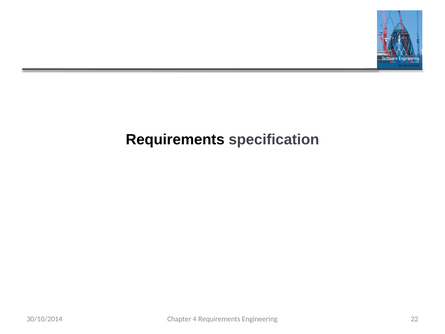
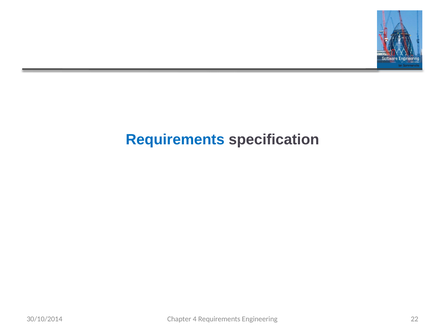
Requirements colour: black -> blue (175, 140)
